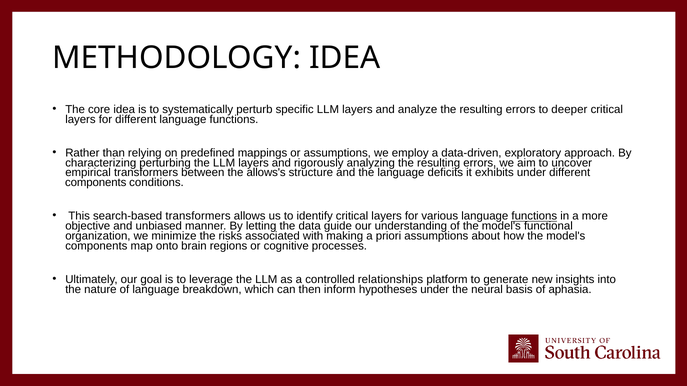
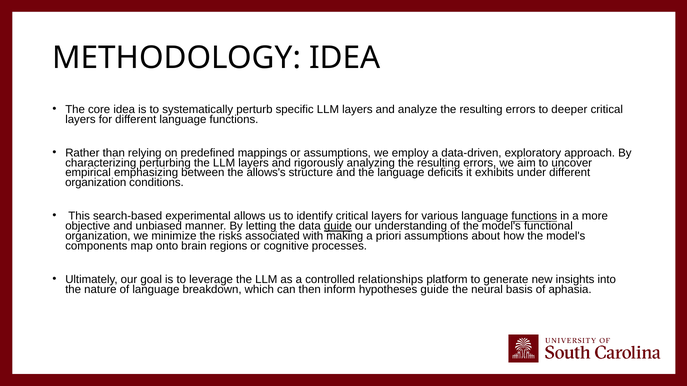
empirical transformers: transformers -> emphasizing (146, 173)
components: components -> organization (96, 183)
search-based transformers: transformers -> experimental (198, 216)
guide underline: none -> present (338, 226)
hypotheses under: under -> guide (435, 290)
